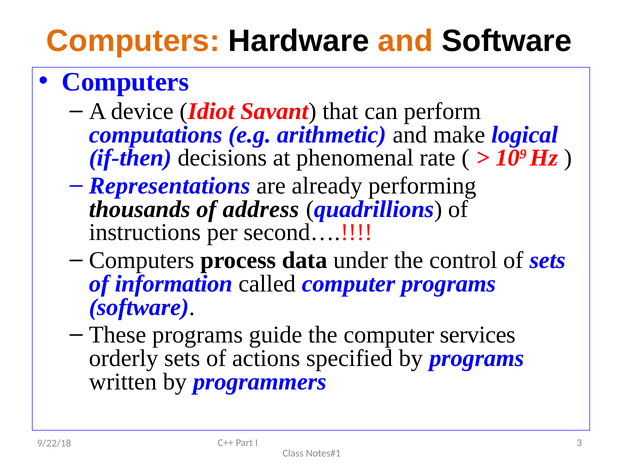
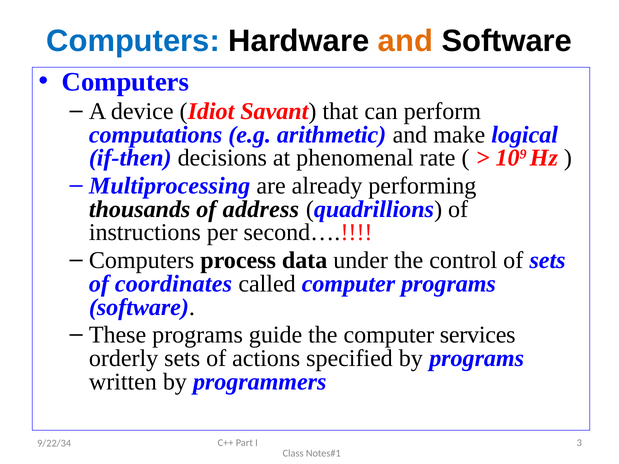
Computers colour: orange -> blue (133, 41)
Representations: Representations -> Multiprocessing (170, 186)
information: information -> coordinates (174, 284)
9/22/18: 9/22/18 -> 9/22/34 (54, 443)
